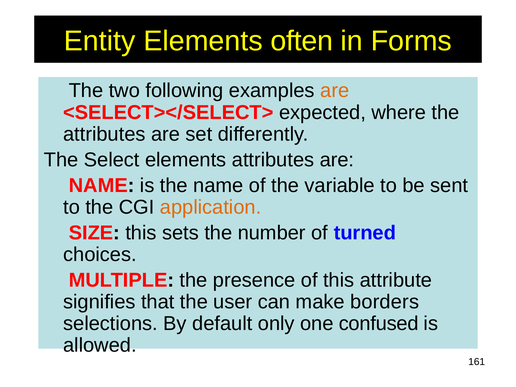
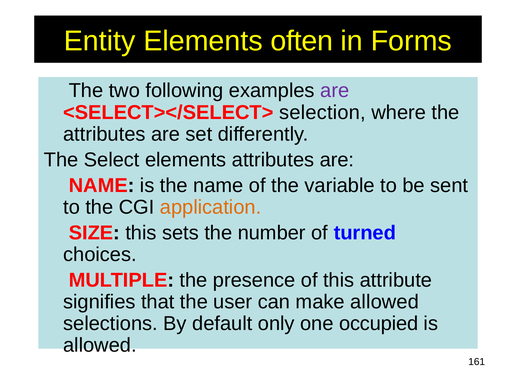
are colour: orange -> purple (335, 91)
expected: expected -> selection (322, 112)
make borders: borders -> allowed (385, 302)
confused: confused -> occupied (379, 324)
